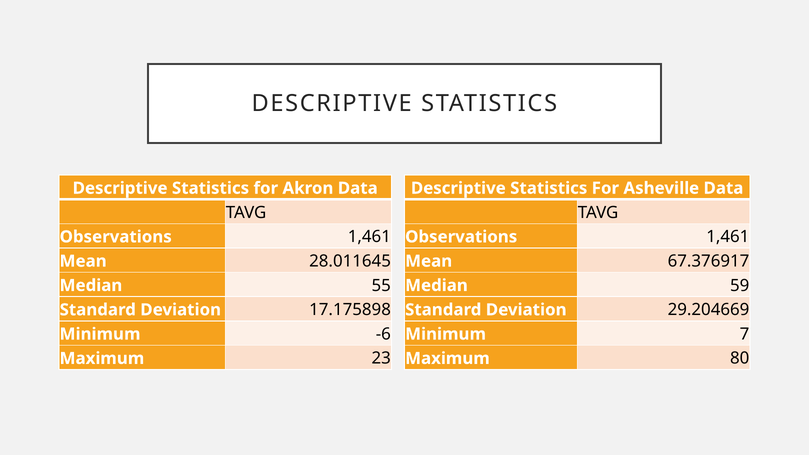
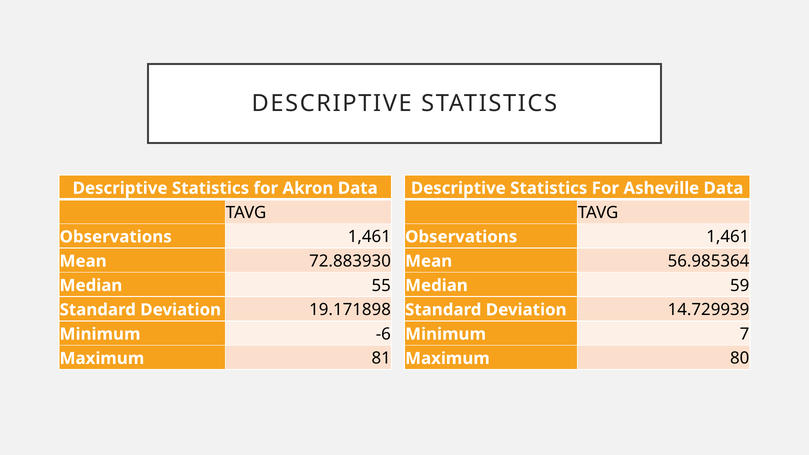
28.011645: 28.011645 -> 72.883930 (350, 261)
67.376917: 67.376917 -> 56.985364 (708, 261)
17.175898: 17.175898 -> 19.171898 (350, 310)
29.204669: 29.204669 -> 14.729939 (708, 310)
23: 23 -> 81 (381, 358)
